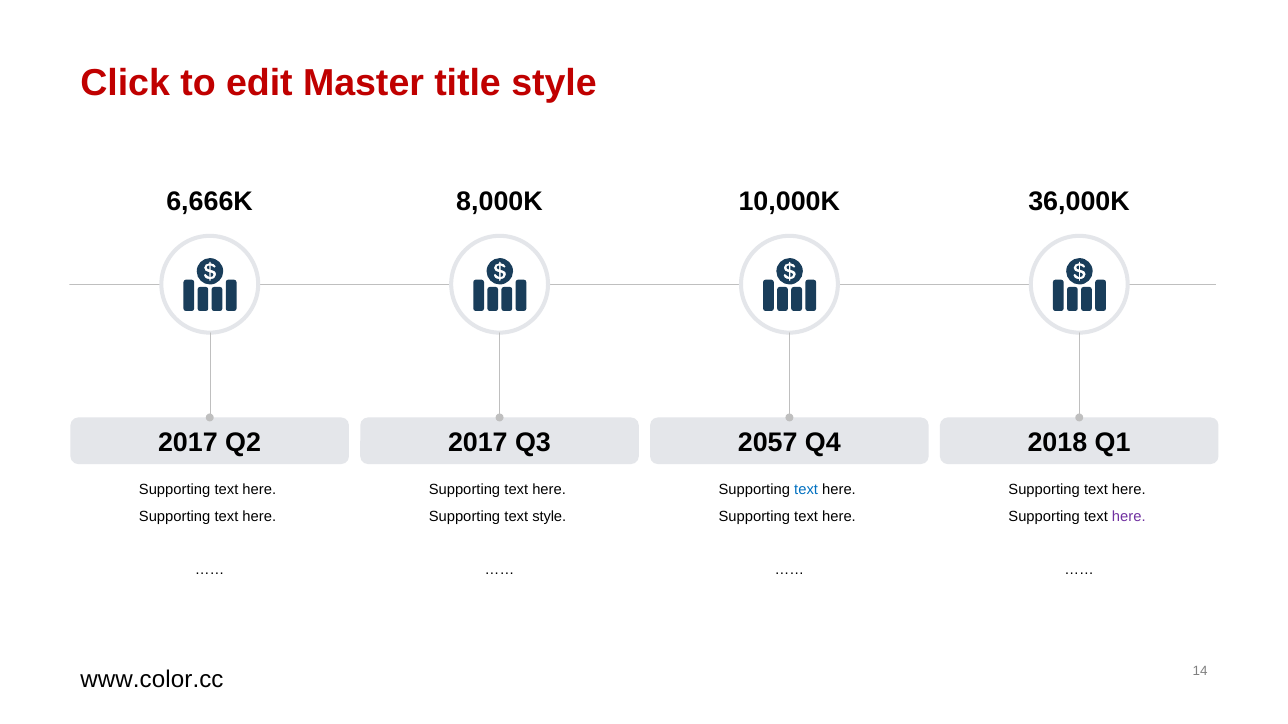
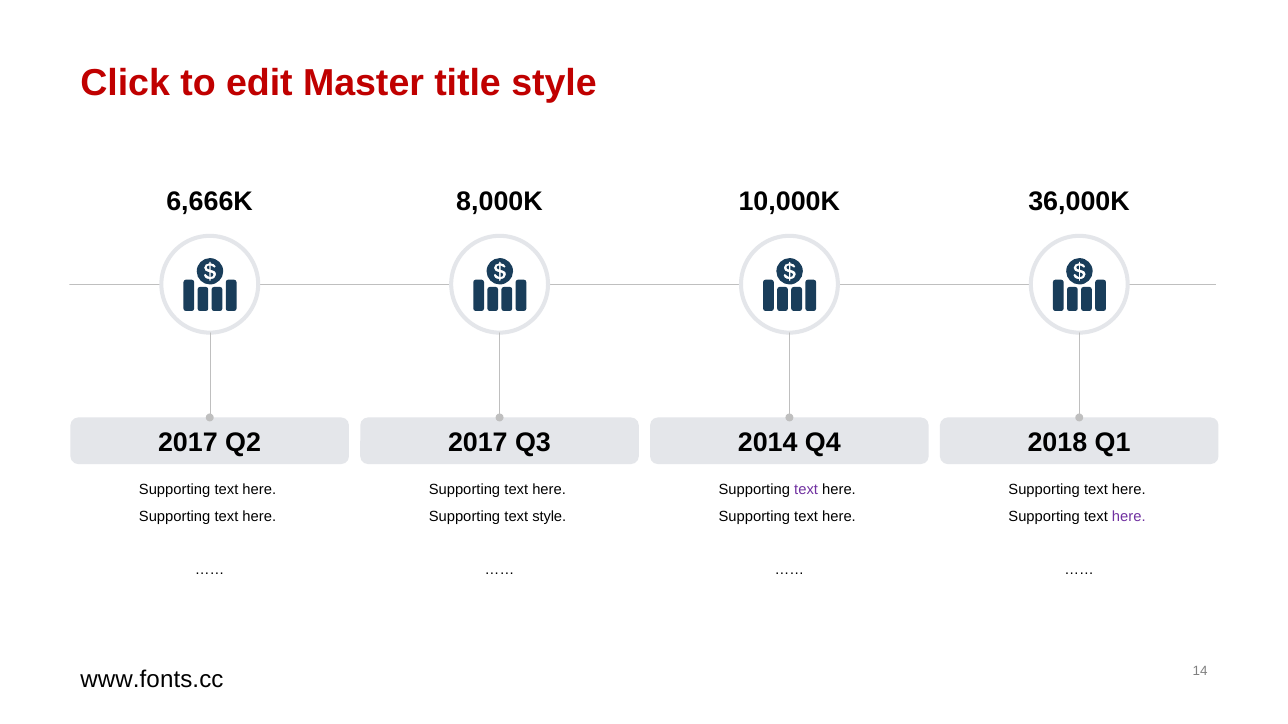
2057: 2057 -> 2014 (768, 443)
text colour: blue -> purple (806, 490)
www.color.cc: www.color.cc -> www.fonts.cc (152, 680)
